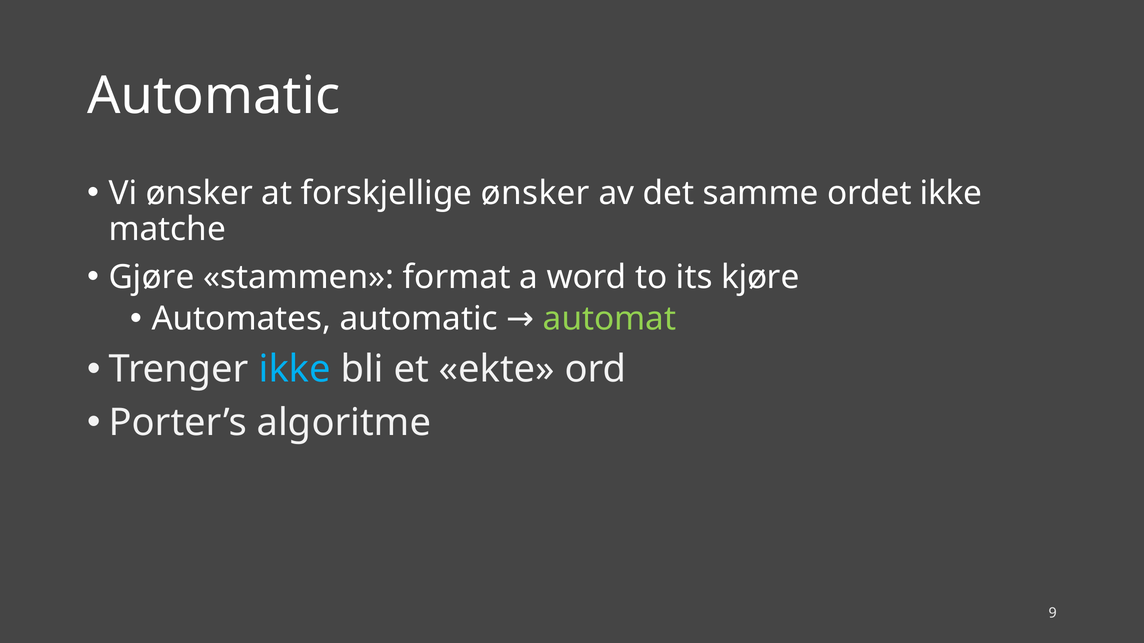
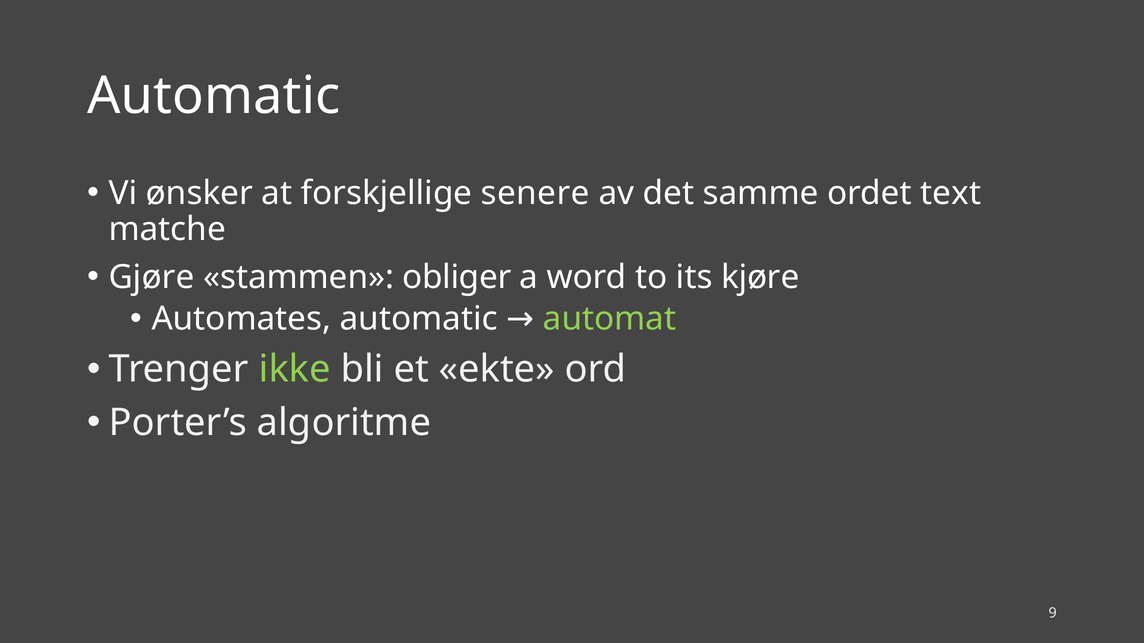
forskjellige ønsker: ønsker -> senere (535, 193)
ordet ikke: ikke -> text (951, 193)
format: format -> obliger (457, 277)
ikke colour: light blue -> light green (295, 370)
